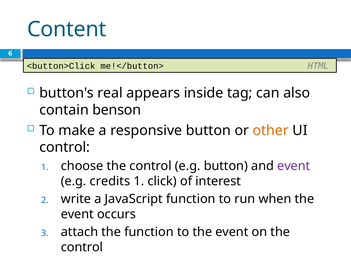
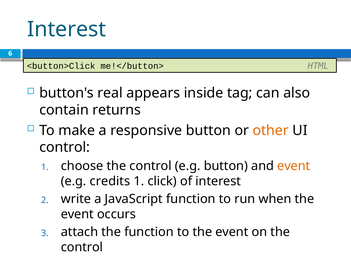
Content: Content -> Interest (67, 29)
benson: benson -> returns (117, 110)
event colour: purple -> orange (294, 166)
